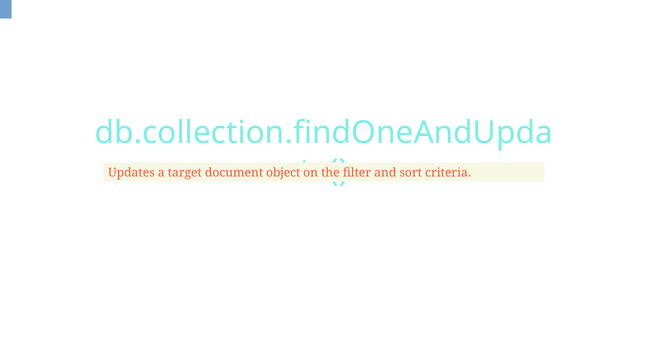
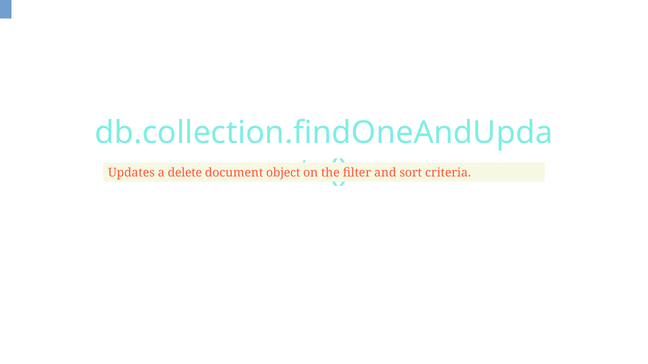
target: target -> delete (185, 173)
